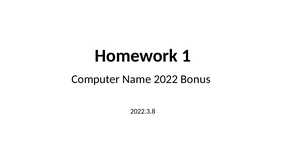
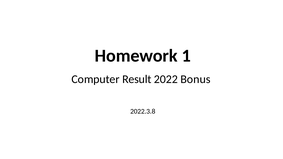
Name: Name -> Result (137, 79)
